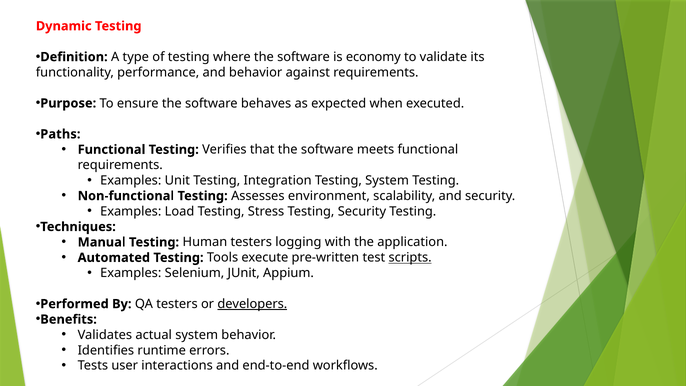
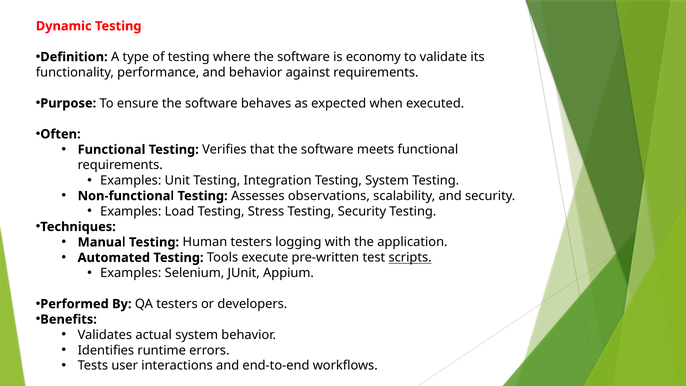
Paths: Paths -> Often (60, 134)
environment: environment -> observations (329, 196)
developers underline: present -> none (252, 304)
